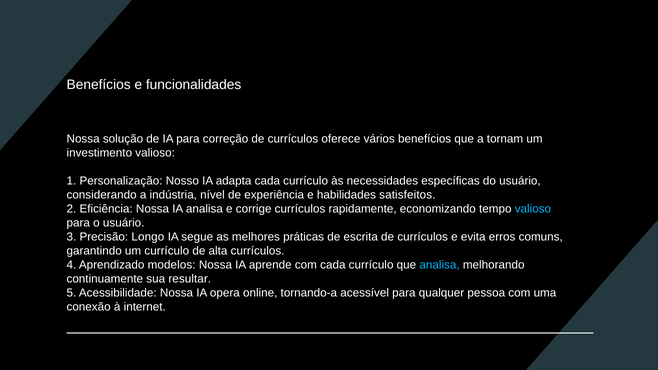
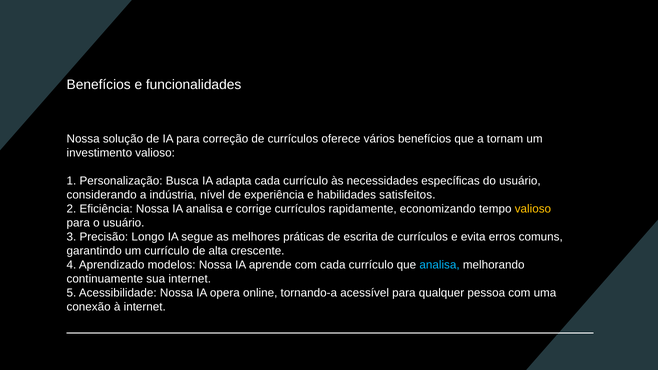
Nosso: Nosso -> Busca (182, 181)
valioso colour: light blue -> yellow (533, 209)
alta currículos: currículos -> crescente (258, 251)
sua resultar: resultar -> internet (190, 279)
